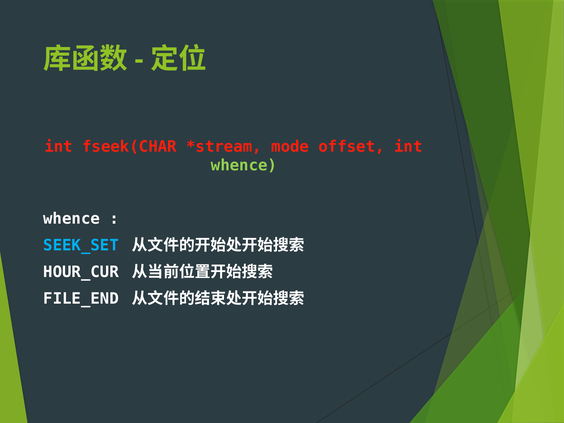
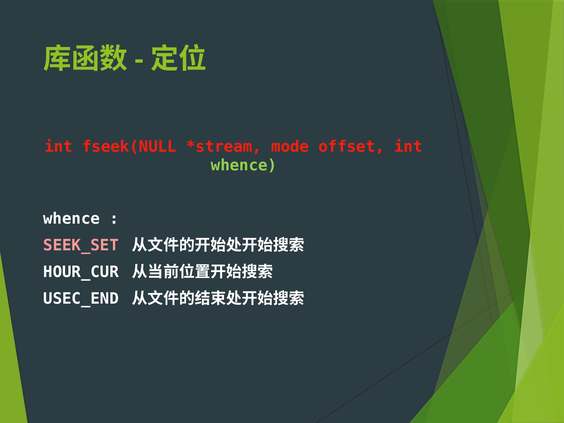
fseek(CHAR: fseek(CHAR -> fseek(NULL (129, 147)
SEEK_SET colour: light blue -> pink (81, 245)
FILE_END: FILE_END -> USEC_END (81, 299)
